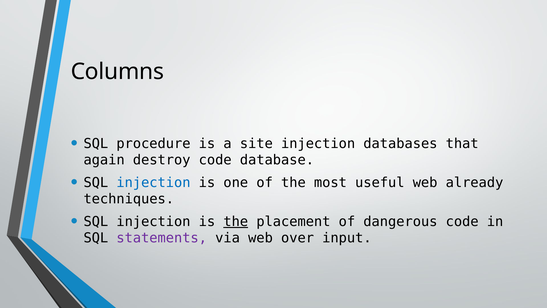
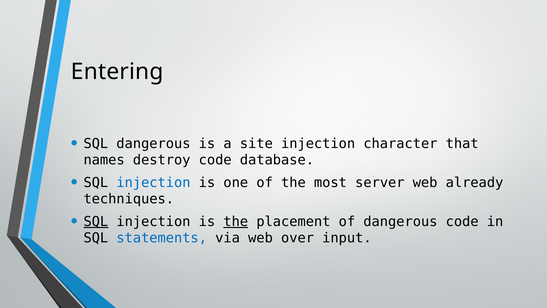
Columns: Columns -> Entering (117, 72)
SQL procedure: procedure -> dangerous (153, 143)
databases: databases -> character (400, 143)
again: again -> names (104, 160)
useful: useful -> server (380, 182)
SQL underline: none -> present (96, 221)
statements colour: purple -> blue (162, 238)
